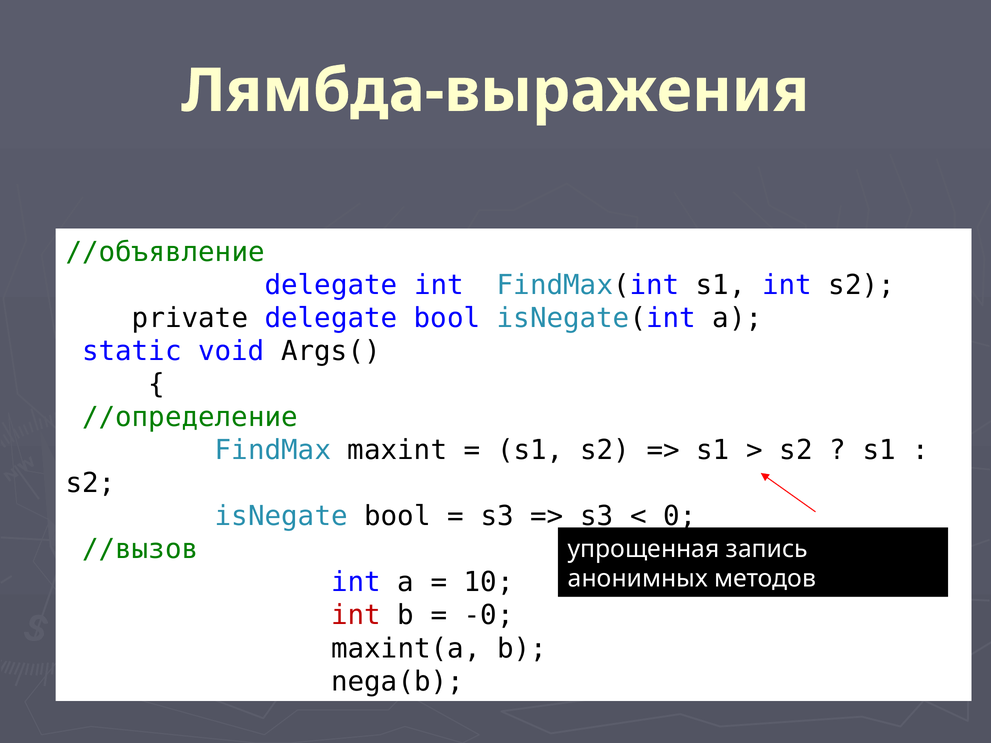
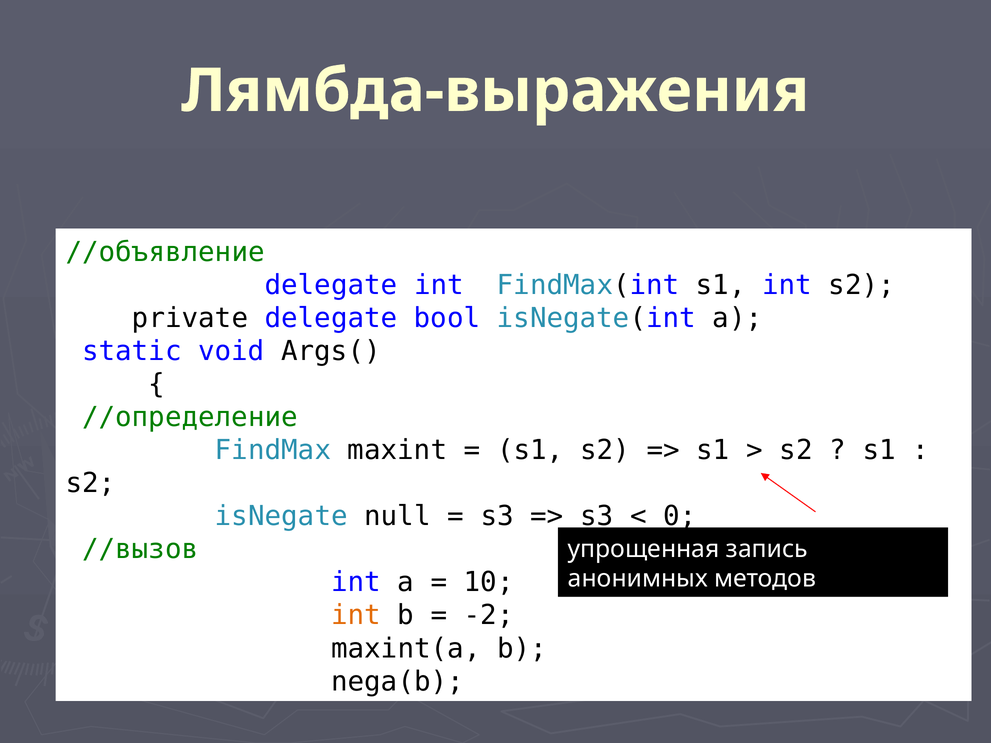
isNegate bool: bool -> null (397, 516)
int colour: red -> orange (356, 616)
-0: -0 -> -2 (489, 616)
